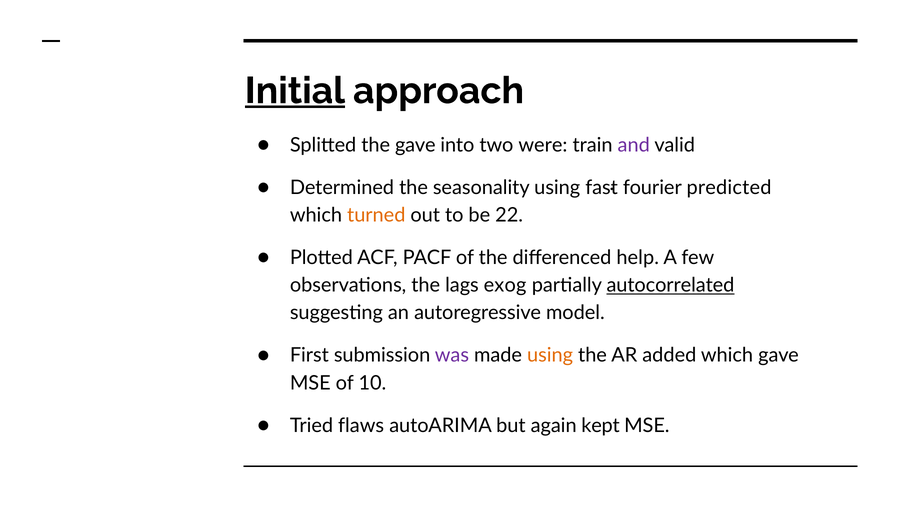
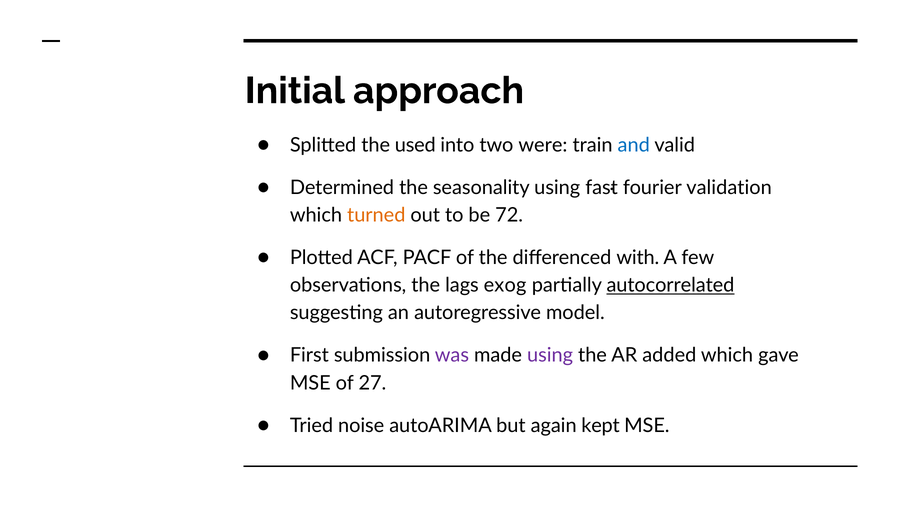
Initial underline: present -> none (295, 91)
the gave: gave -> used (415, 145)
and colour: purple -> blue (634, 145)
predicted: predicted -> validation (729, 188)
22: 22 -> 72 (509, 215)
help: help -> with (638, 258)
using colour: orange -> purple (550, 355)
10: 10 -> 27 (372, 383)
flaws: flaws -> noise (361, 425)
